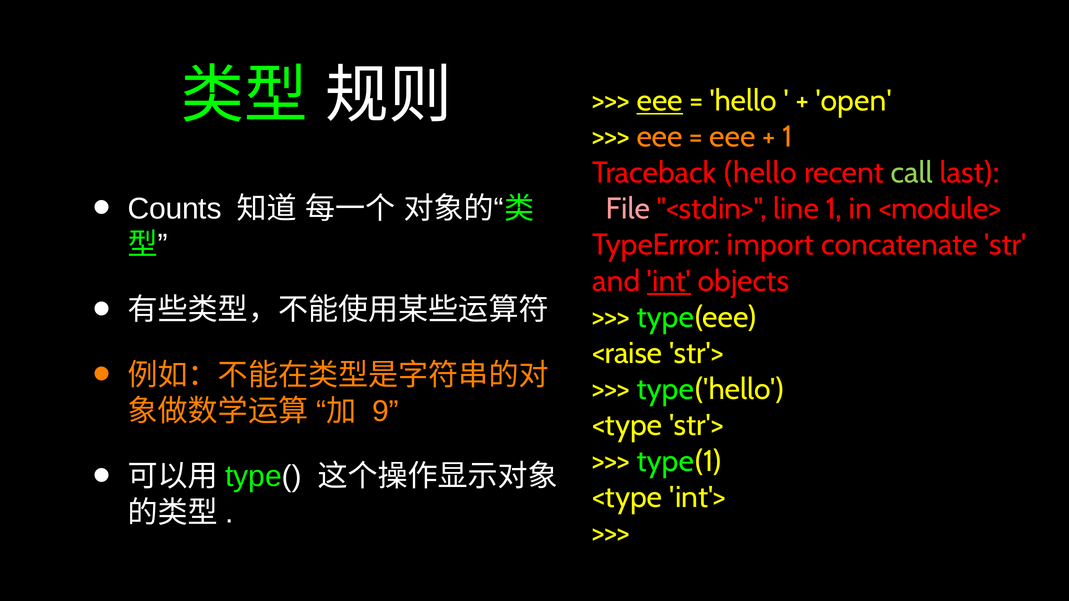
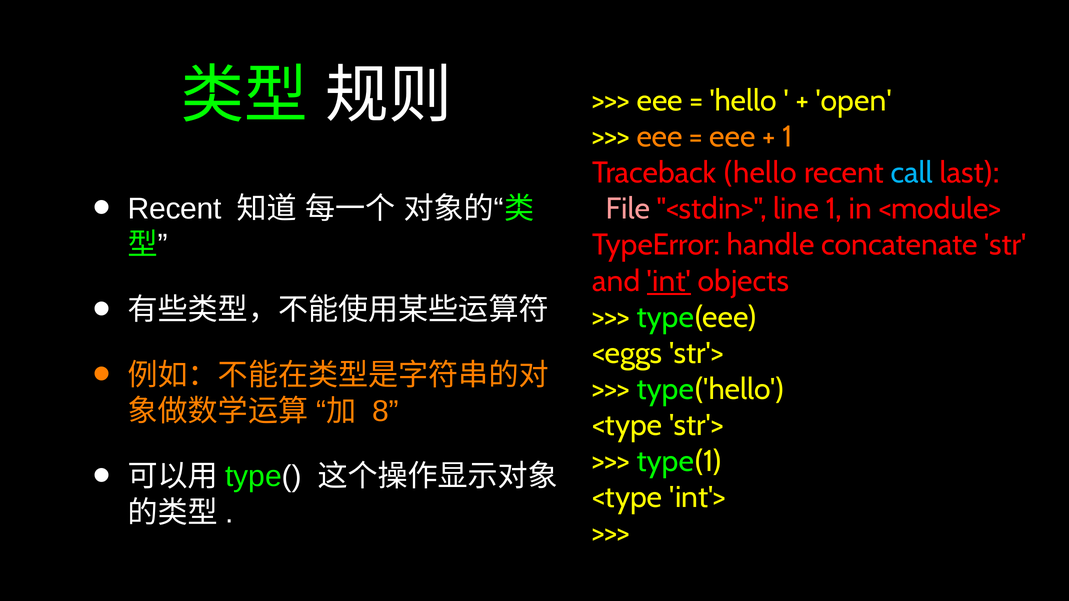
eee underline: present -> none (660, 101)
call colour: light green -> light blue (912, 173)
Counts: Counts -> Recent (175, 209)
import: import -> handle (771, 245)
<raise: <raise -> <eggs (627, 353)
9: 9 -> 8 (385, 411)
